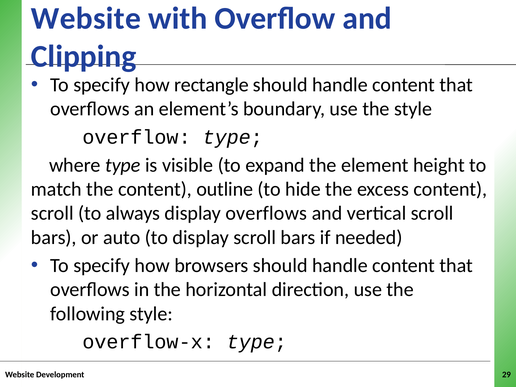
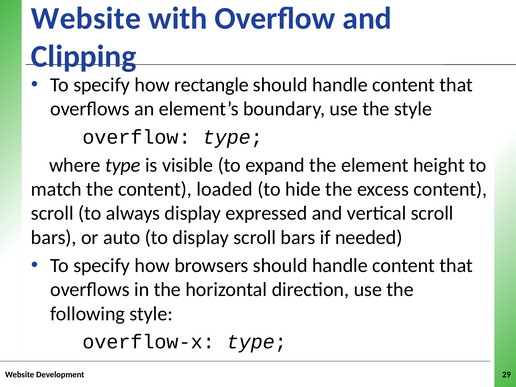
outline: outline -> loaded (225, 189)
display overflows: overflows -> expressed (266, 213)
